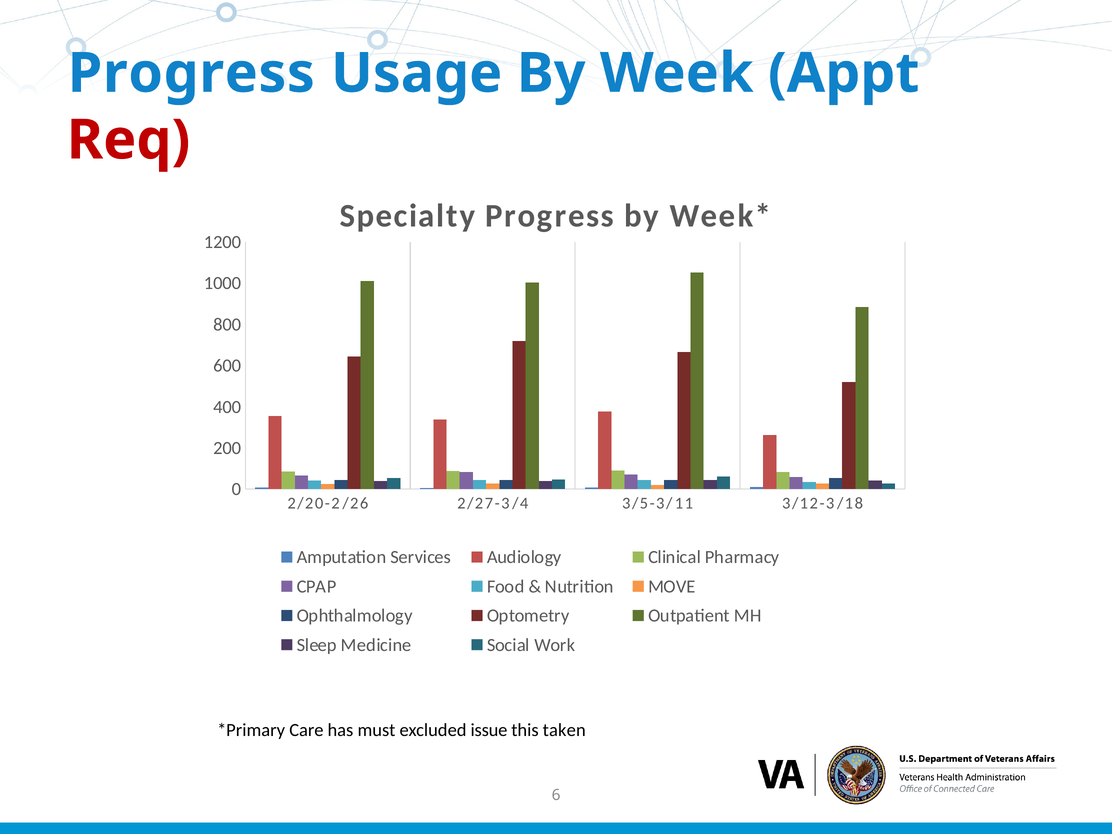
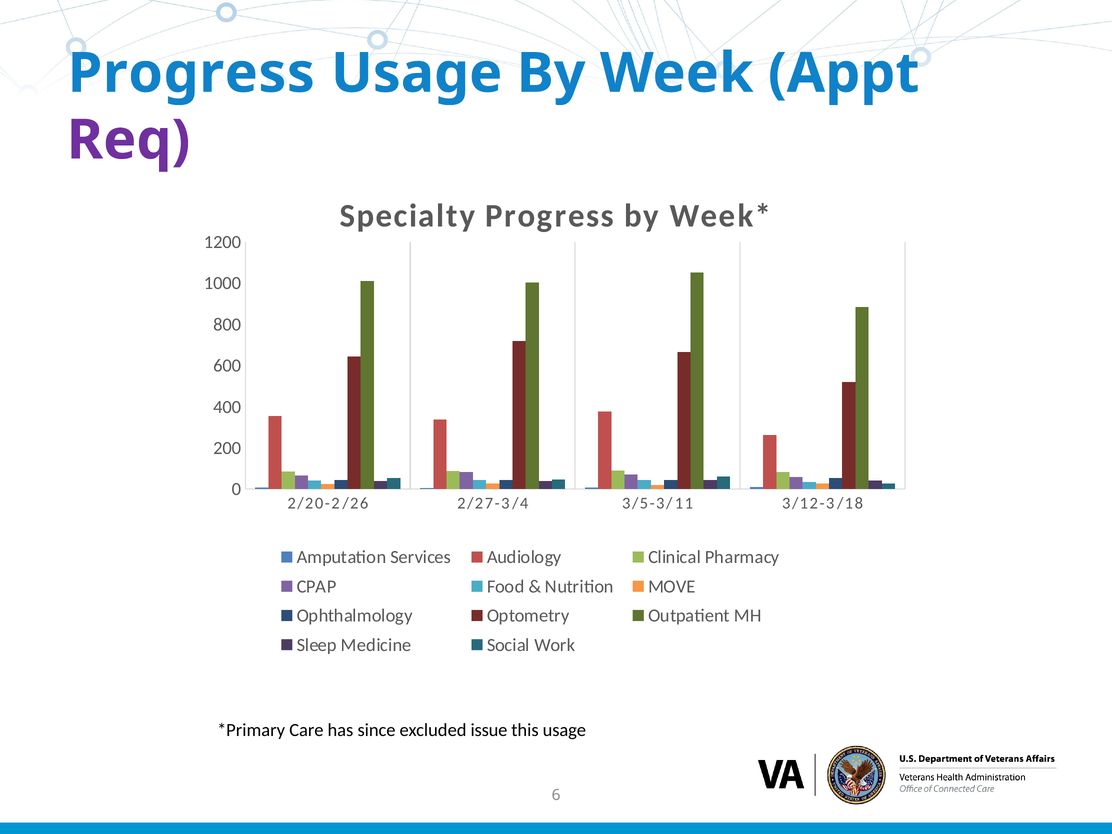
Req colour: red -> purple (129, 140)
must: must -> since (377, 730)
this taken: taken -> usage (564, 730)
